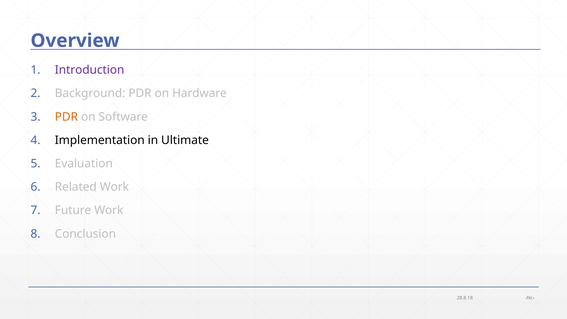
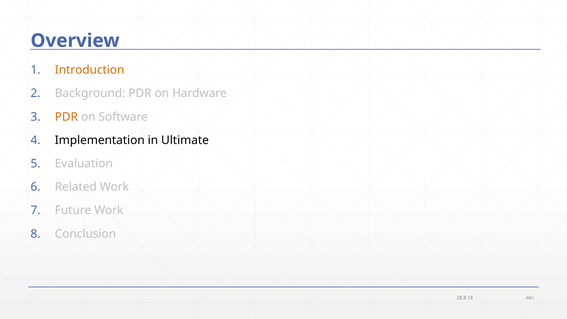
Introduction colour: purple -> orange (90, 70)
